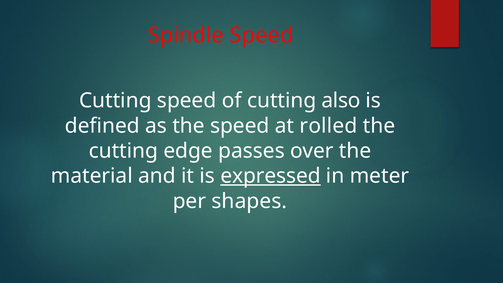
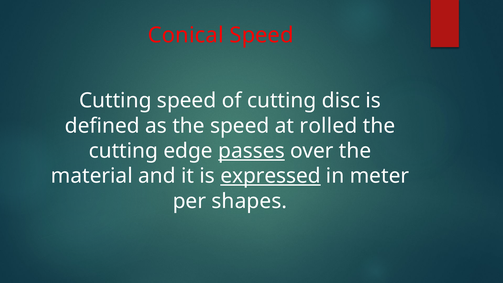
Spindle: Spindle -> Conical (186, 35)
also: also -> disc (341, 101)
passes underline: none -> present (251, 151)
